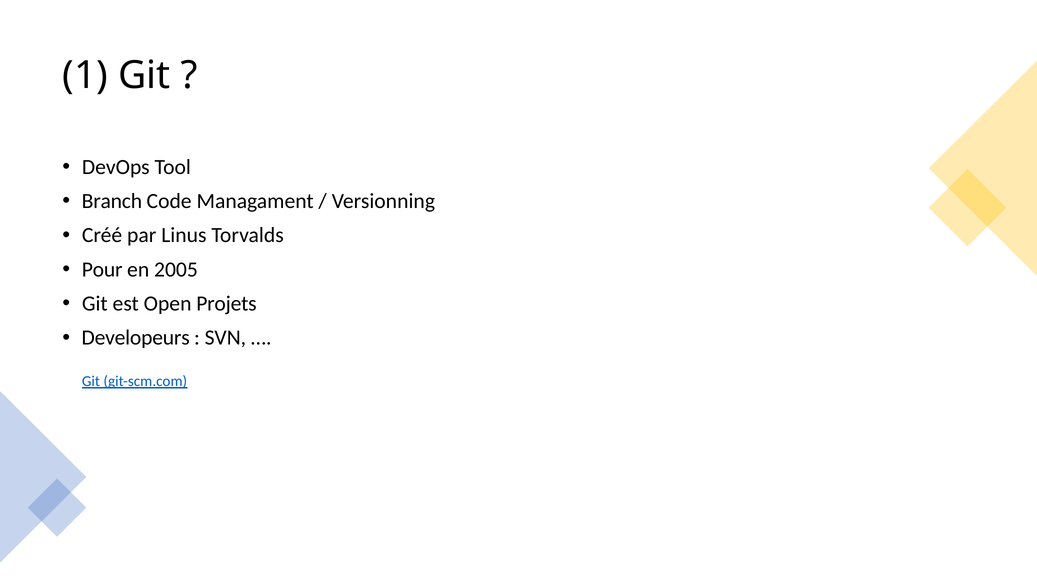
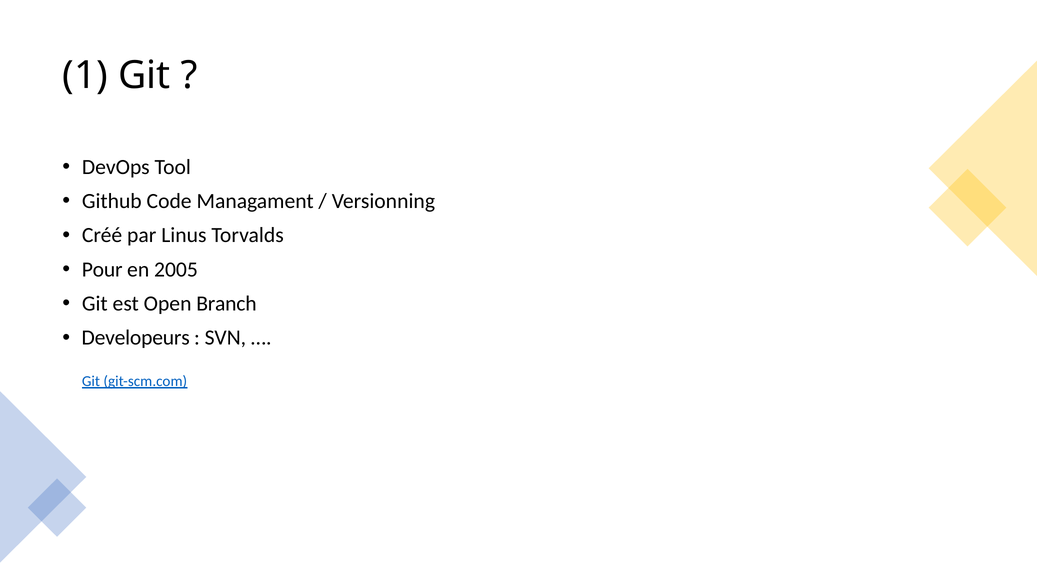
Branch: Branch -> Github (112, 201)
Projets: Projets -> Branch (226, 304)
